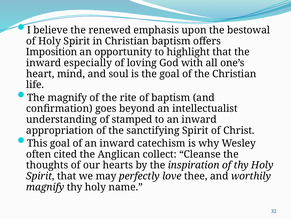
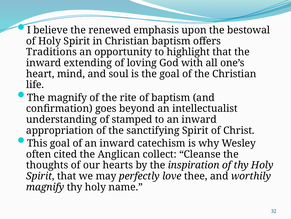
Imposition: Imposition -> Traditions (51, 52)
especially: especially -> extending (88, 63)
